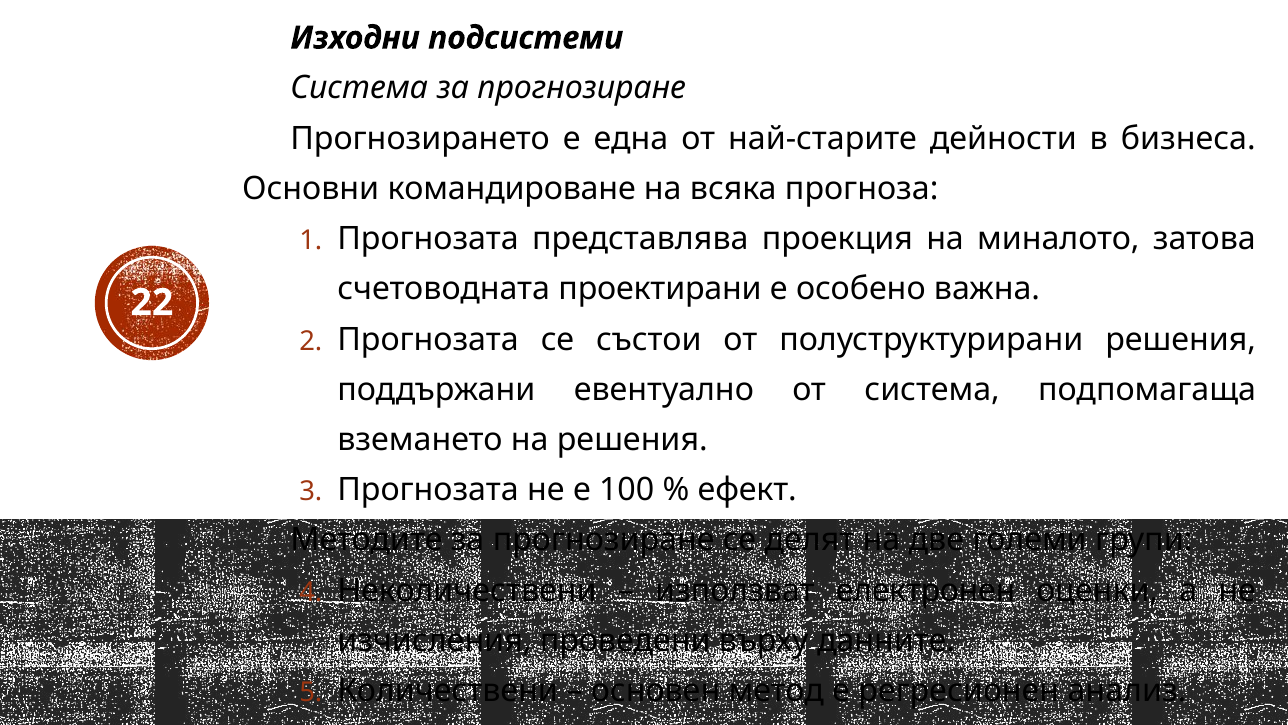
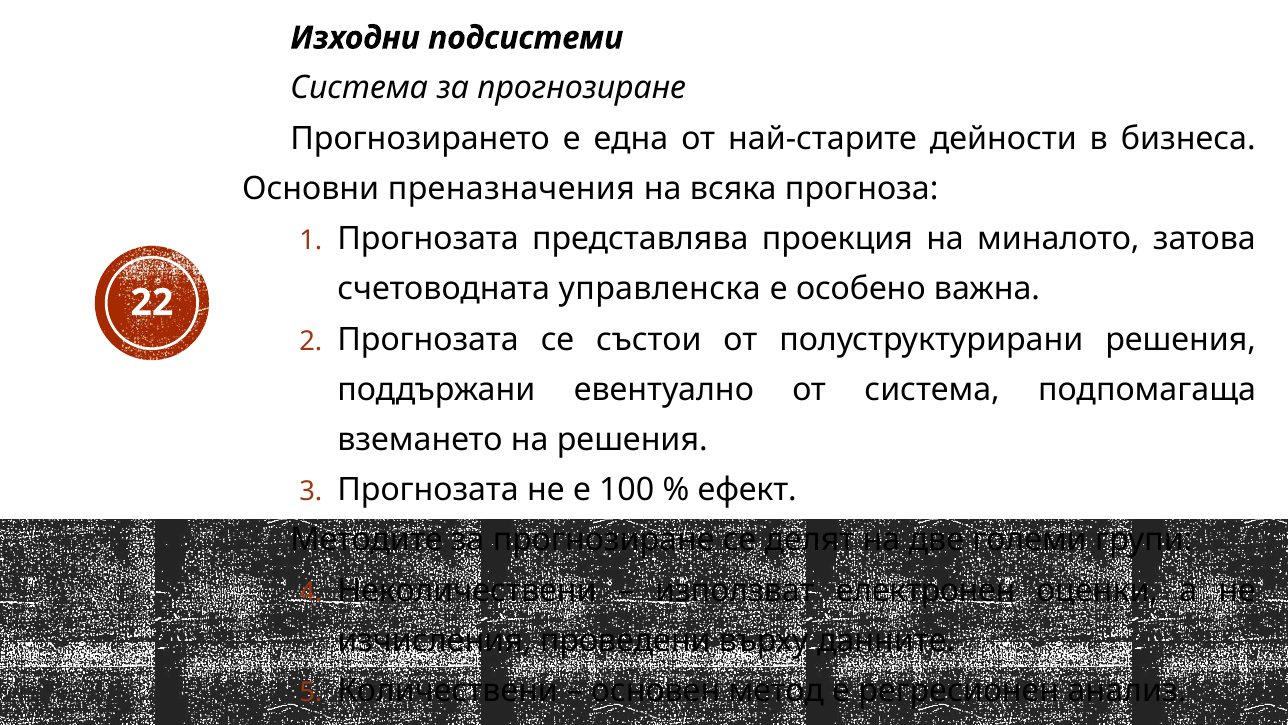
командироване: командироване -> преназначения (511, 189)
проектирани: проектирани -> управленска (660, 289)
